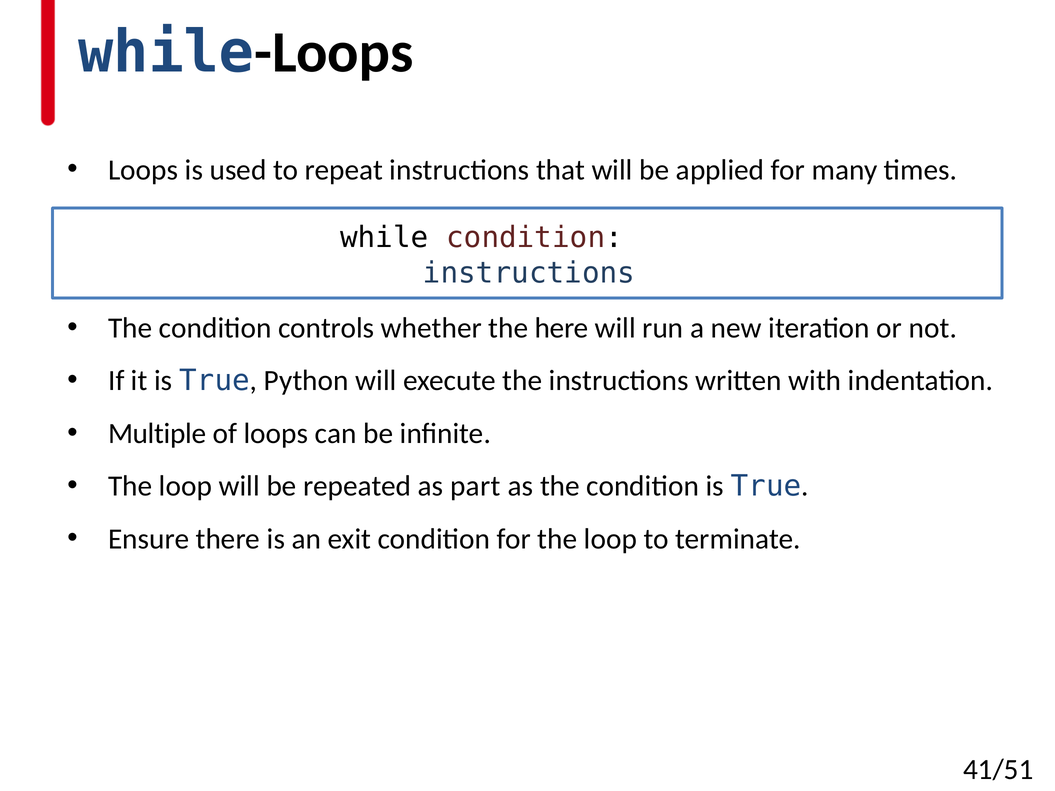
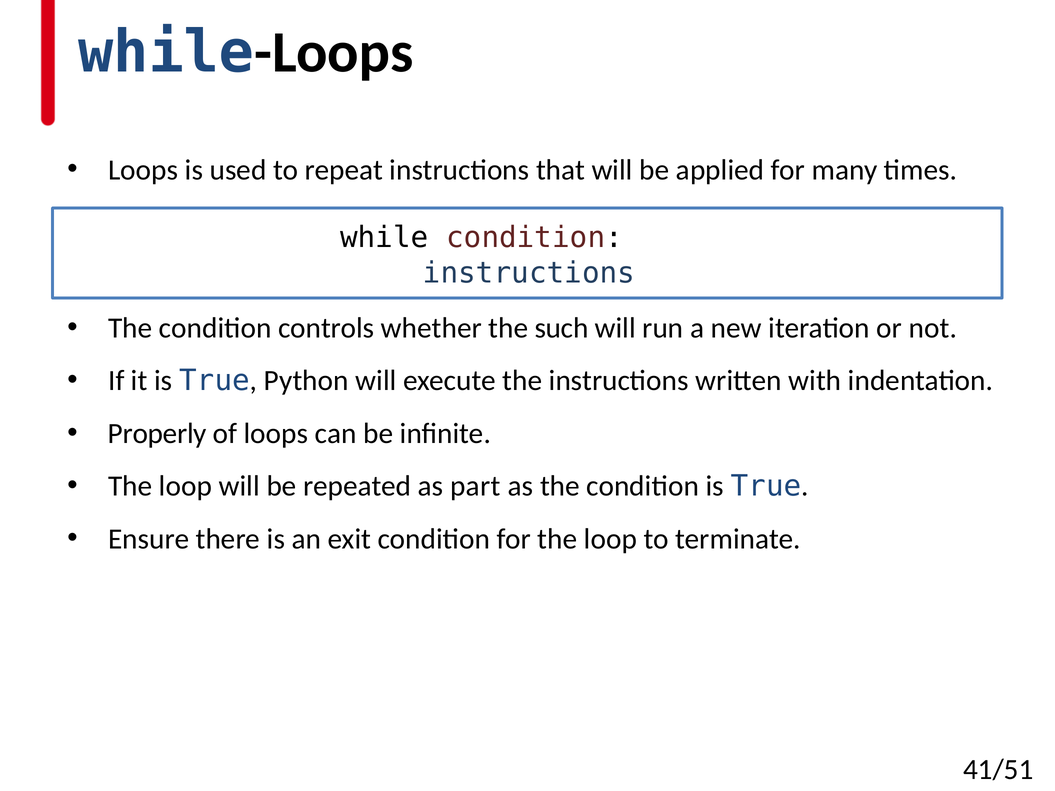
here: here -> such (562, 328)
Multiple: Multiple -> Properly (157, 434)
